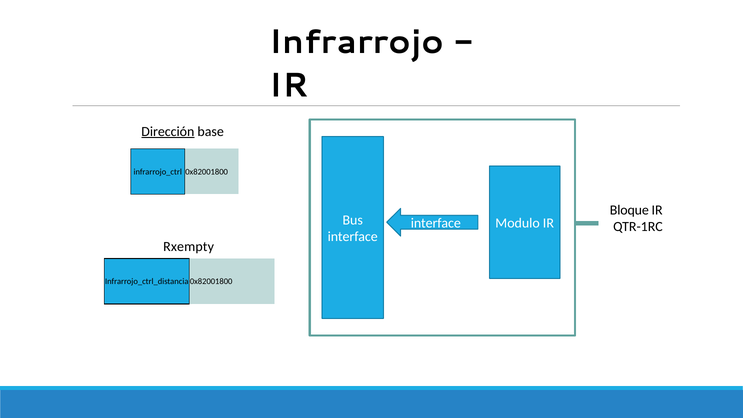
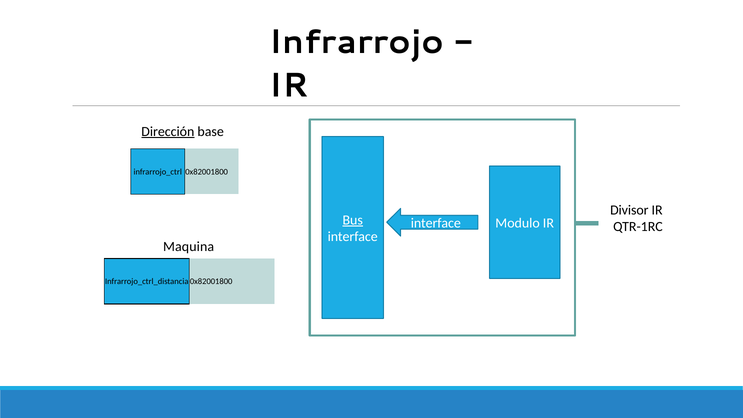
Bloque: Bloque -> Divisor (629, 210)
Bus underline: none -> present (353, 220)
Rxempty: Rxempty -> Maquina (189, 246)
